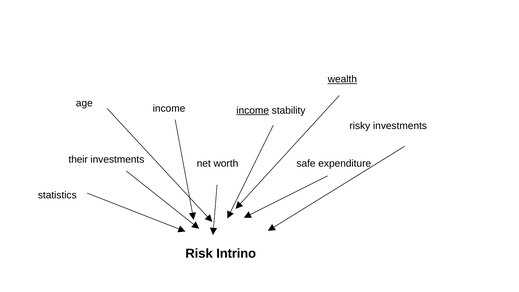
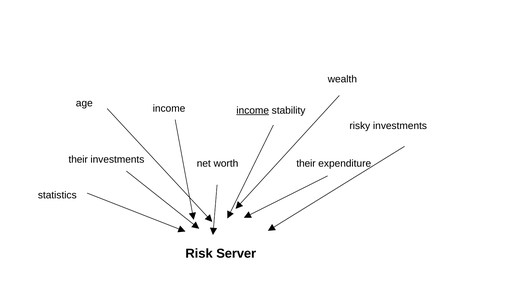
wealth underline: present -> none (342, 79)
worth safe: safe -> their (306, 163)
Intrino: Intrino -> Server (236, 254)
